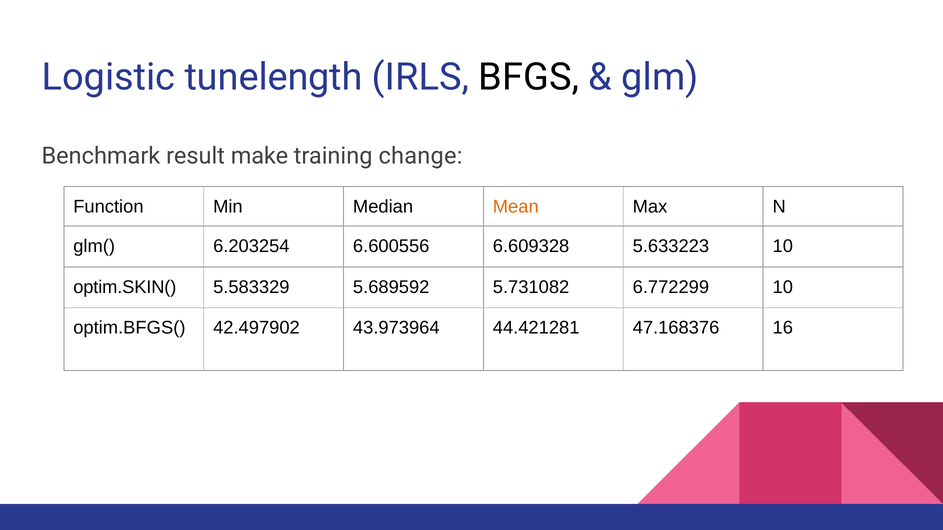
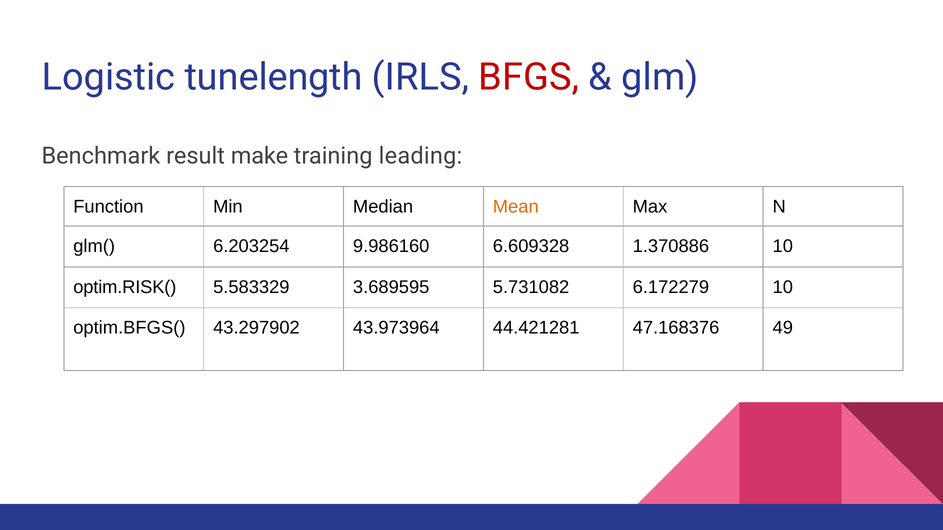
BFGS colour: black -> red (529, 77)
change: change -> leading (421, 156)
6.600556: 6.600556 -> 9.986160 (391, 246)
5.633223: 5.633223 -> 1.370886 (671, 246)
optim.SKIN(: optim.SKIN( -> optim.RISK( (125, 287)
5.689592: 5.689592 -> 3.689595 (391, 287)
6.772299: 6.772299 -> 6.172279 (671, 287)
42.497902: 42.497902 -> 43.297902 (256, 328)
16: 16 -> 49 (783, 328)
